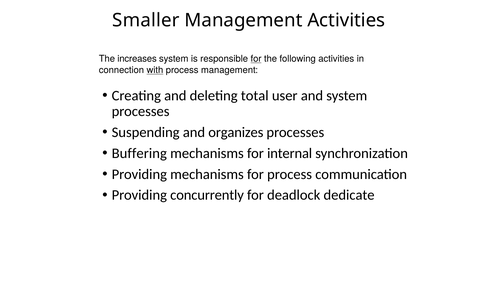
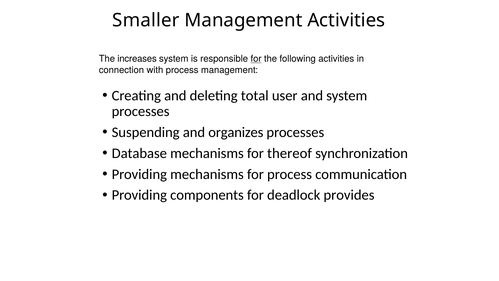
with underline: present -> none (155, 70)
Buffering: Buffering -> Database (139, 153)
internal: internal -> thereof (290, 153)
concurrently: concurrently -> components (207, 195)
dedicate: dedicate -> provides (349, 195)
